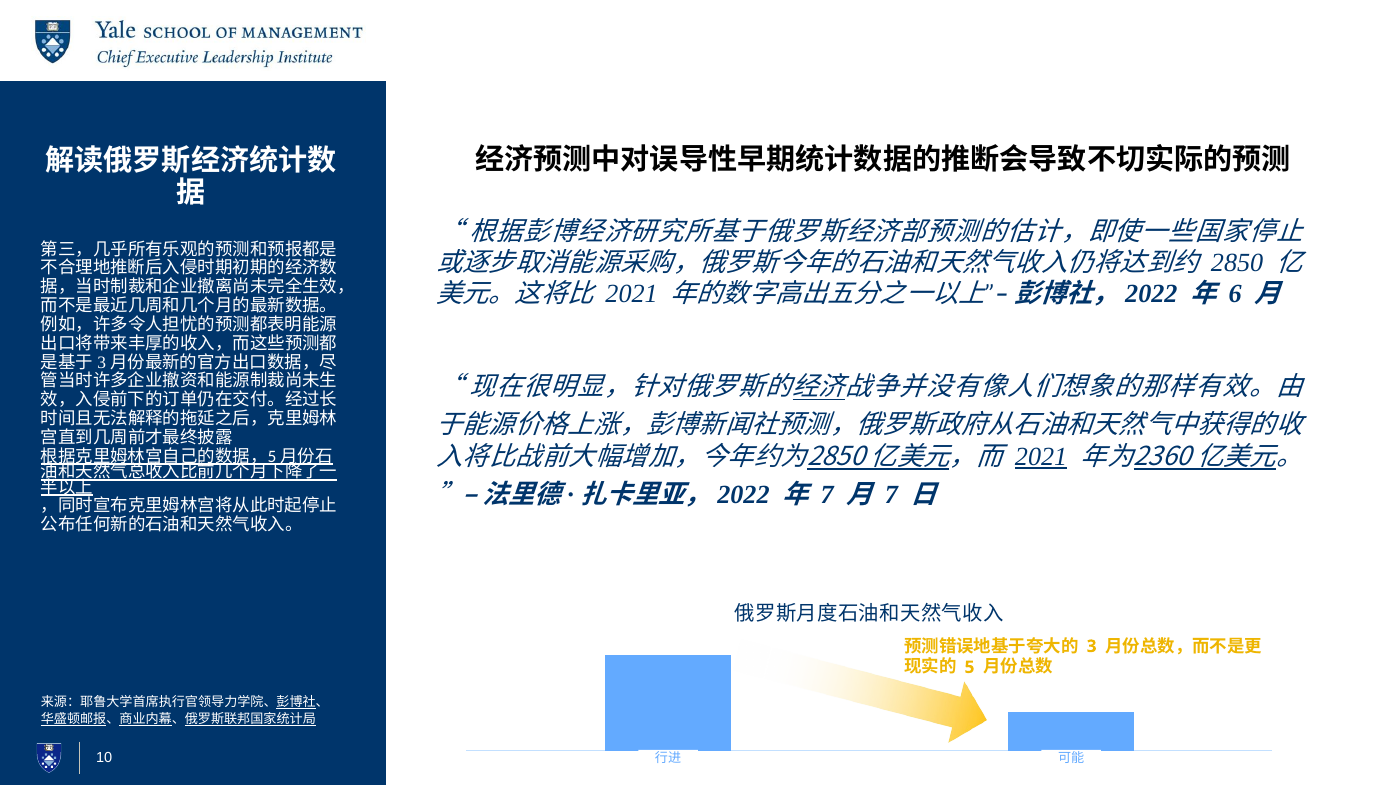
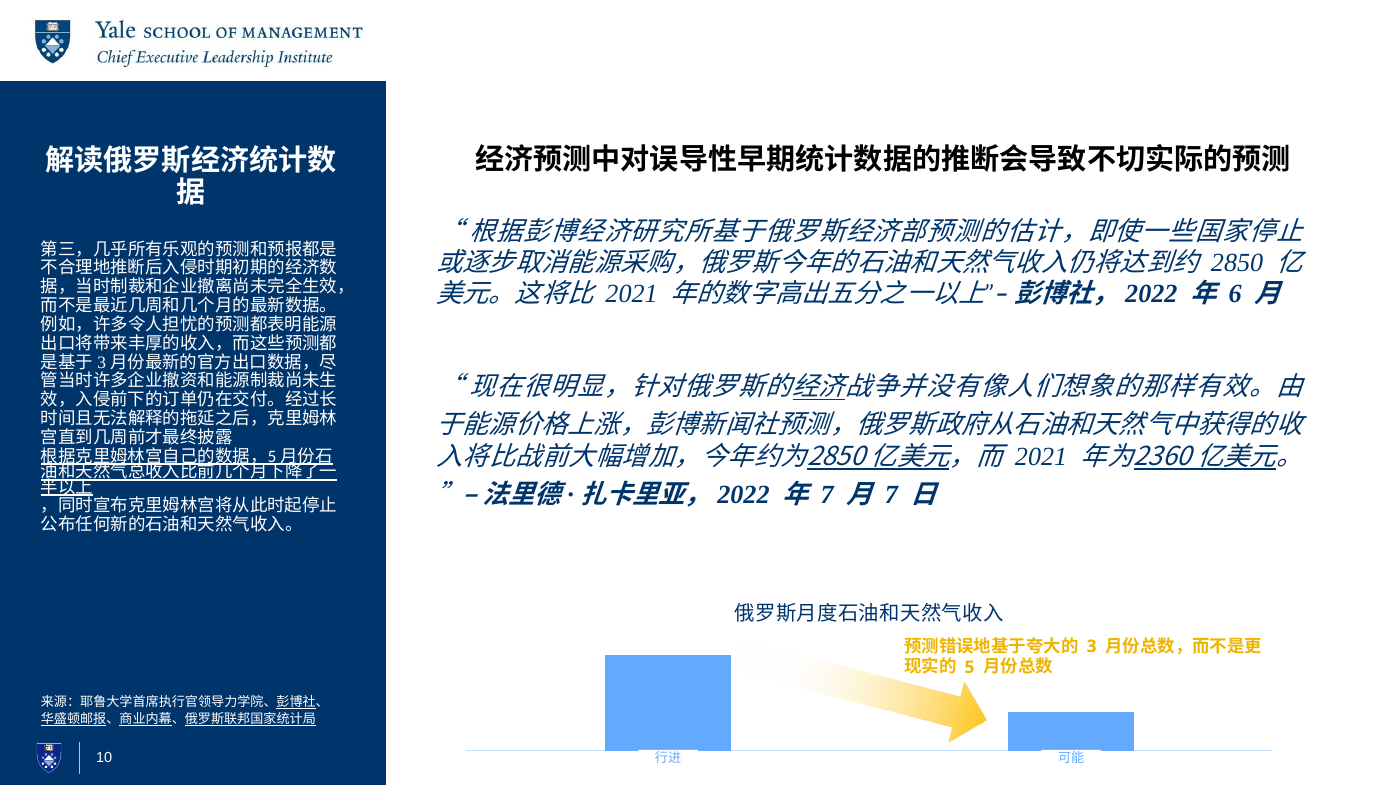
2021 underline: present -> none (1041, 457)
